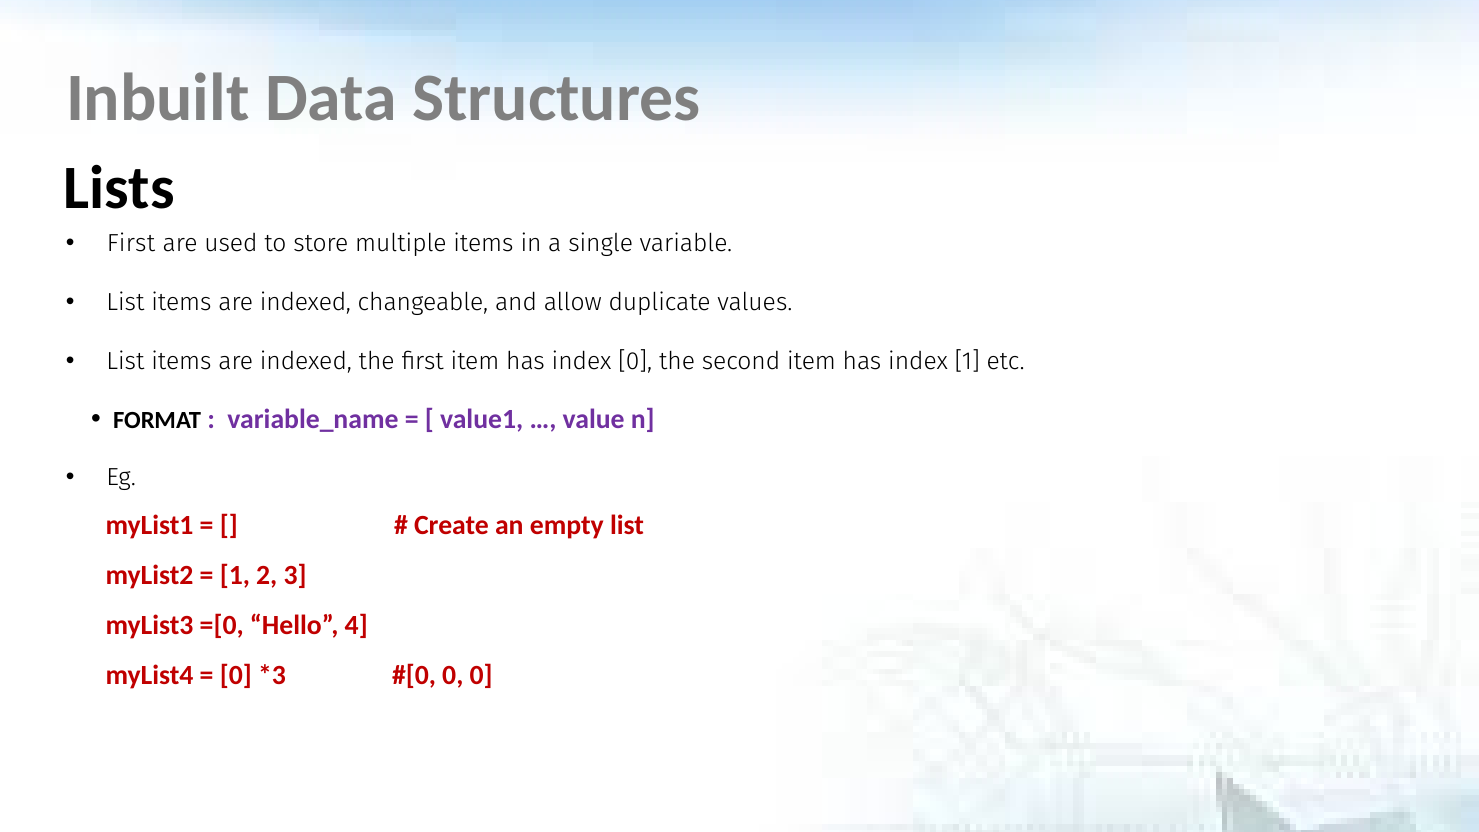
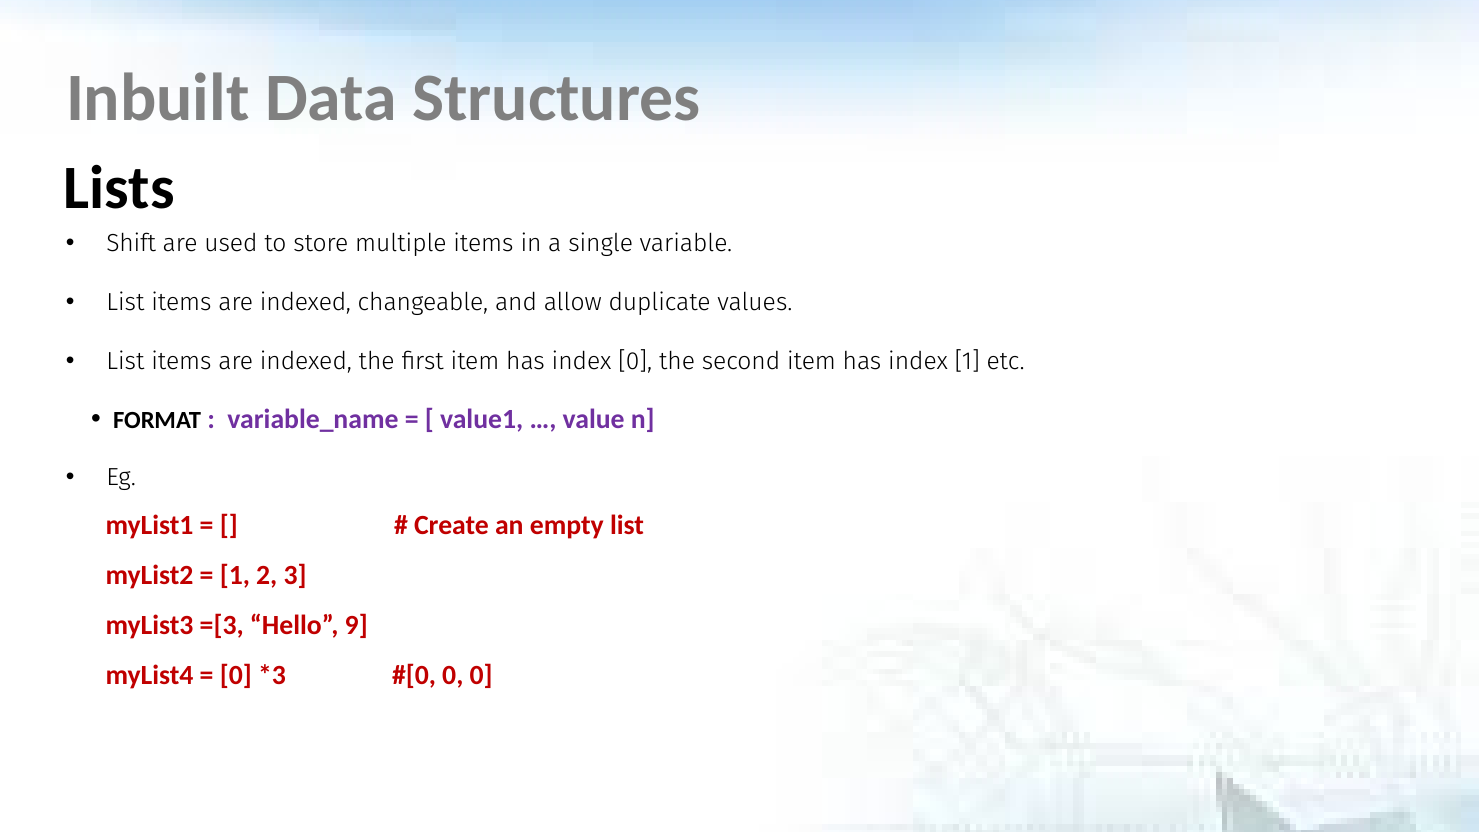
First: First -> Shift (131, 243)
=[0: =[0 -> =[3 (222, 626)
4: 4 -> 9 (356, 626)
